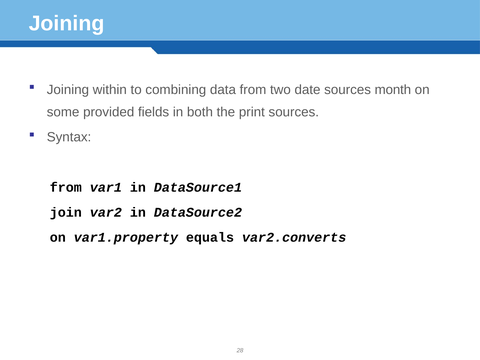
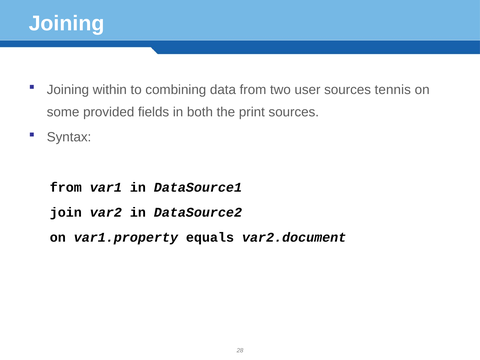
date: date -> user (308, 90)
month: month -> tennis (393, 90)
var2.converts: var2.converts -> var2.document (294, 237)
